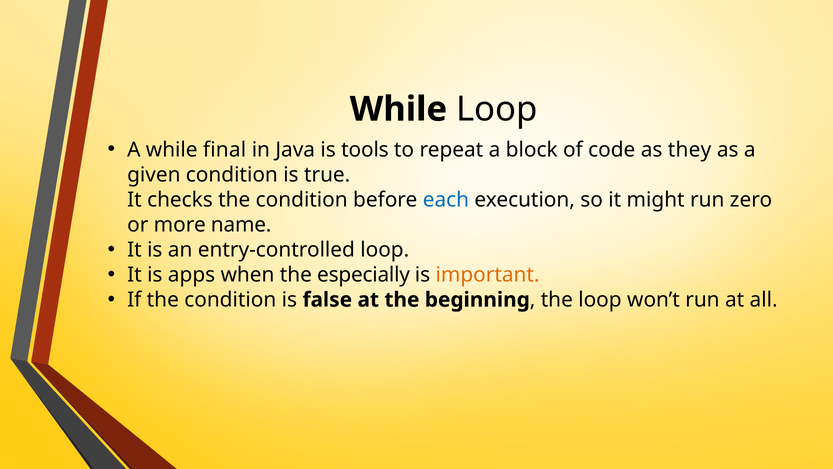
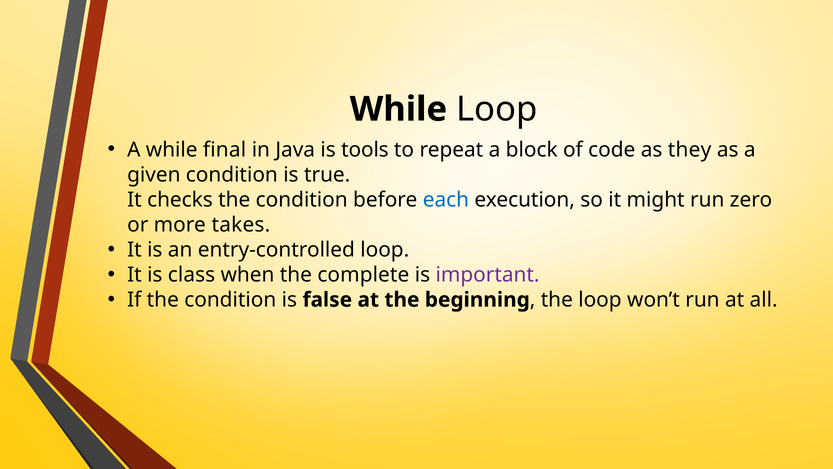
name: name -> takes (241, 225)
apps: apps -> class (192, 275)
especially: especially -> complete (363, 275)
important colour: orange -> purple (488, 275)
